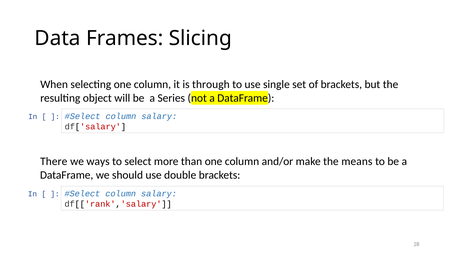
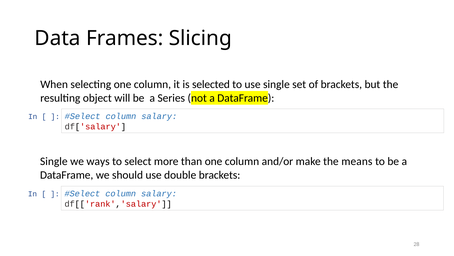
through: through -> selected (211, 84)
There: There -> Single (54, 161)
